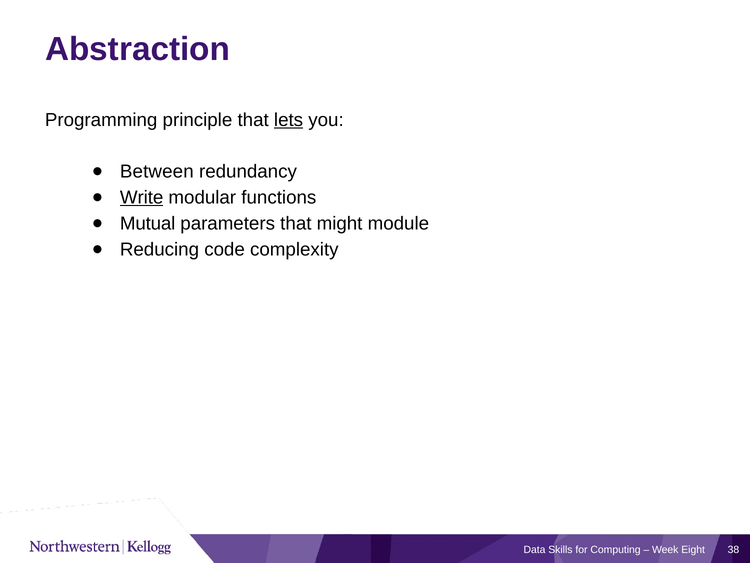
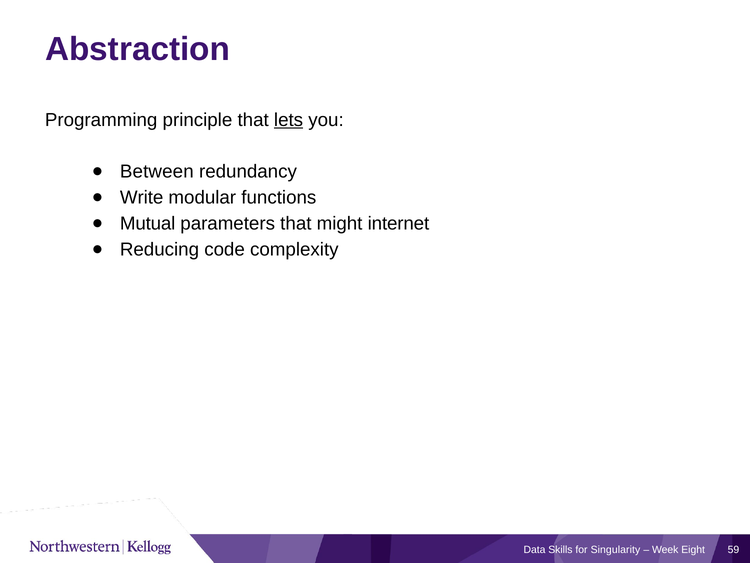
Write underline: present -> none (142, 197)
module: module -> internet (398, 223)
Computing: Computing -> Singularity (615, 549)
38: 38 -> 59 (733, 549)
